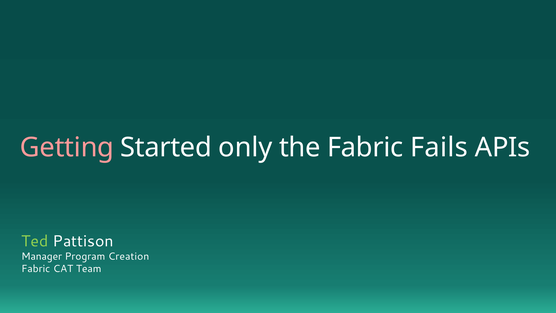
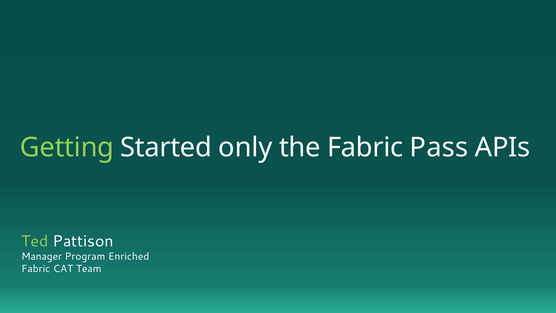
Getting colour: pink -> light green (67, 147)
Fails: Fails -> Pass (439, 147)
Creation: Creation -> Enriched (129, 256)
